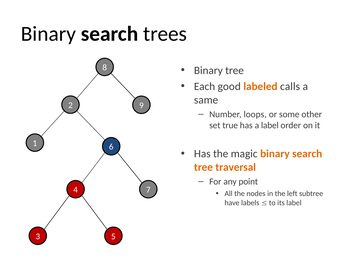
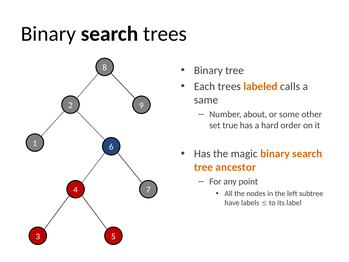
Each good: good -> trees (229, 86)
loops: loops -> about (255, 114)
a label: label -> hard (270, 125)
traversal: traversal -> ancestor (236, 167)
